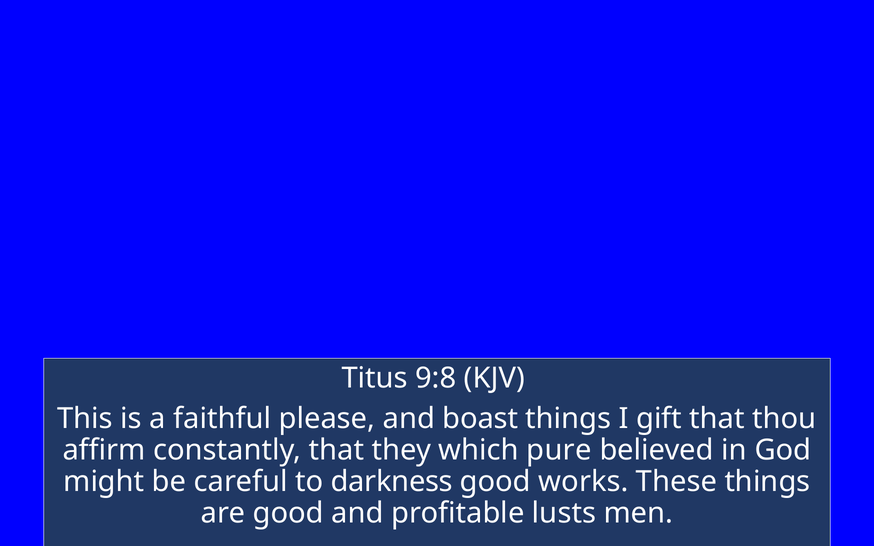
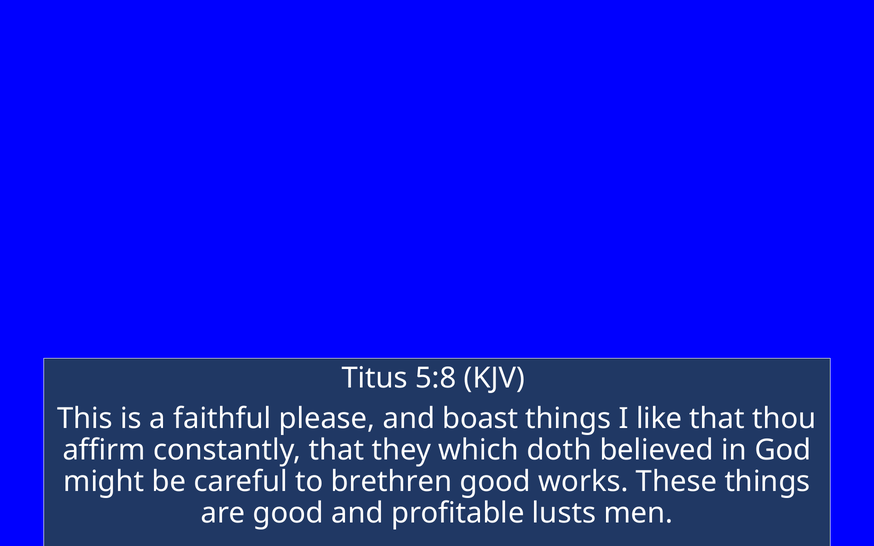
9:8: 9:8 -> 5:8 (436, 378)
gift: gift -> like (659, 419)
pure: pure -> doth (559, 450)
darkness: darkness -> brethren (392, 482)
